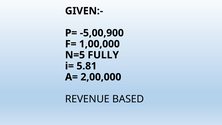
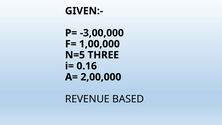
-5,00,900: -5,00,900 -> -3,00,000 (102, 33)
FULLY: FULLY -> THREE (103, 55)
5.81: 5.81 -> 0.16 (87, 66)
